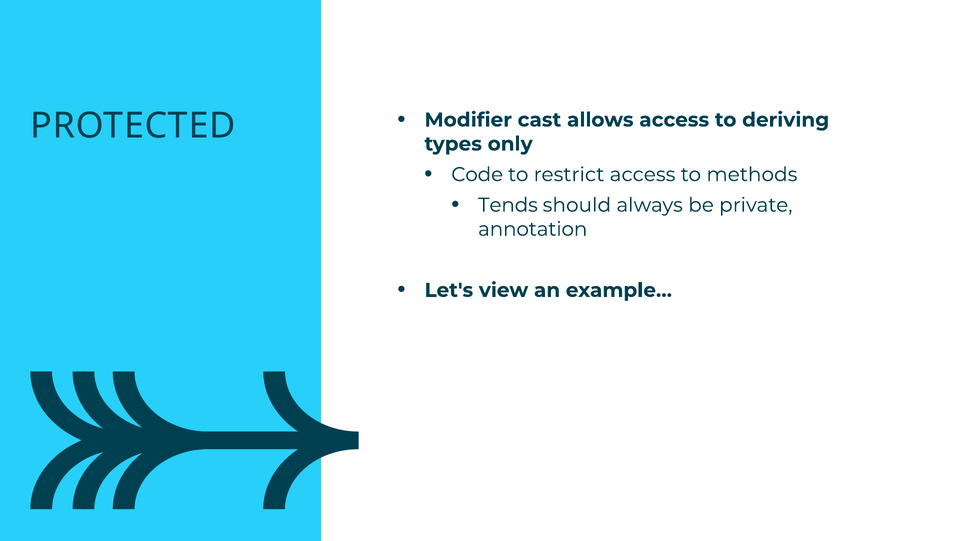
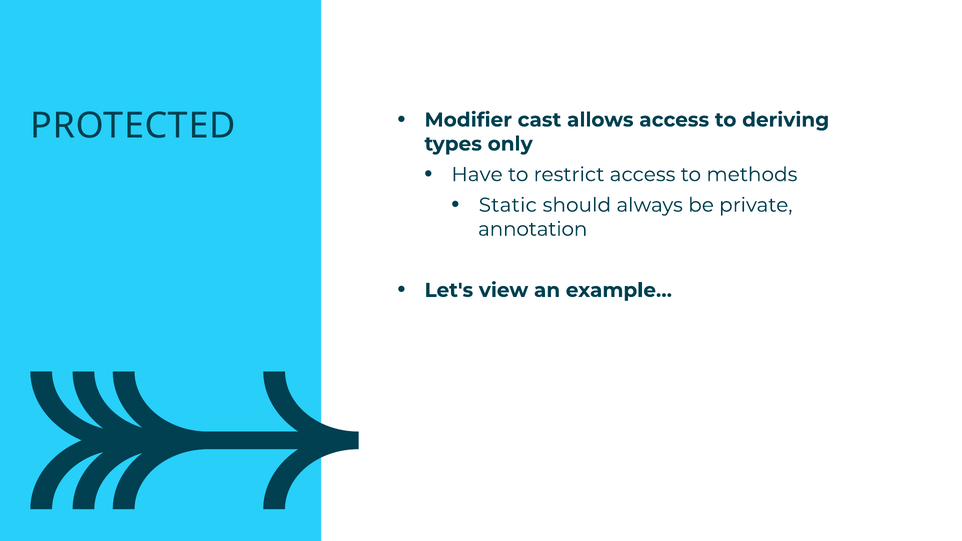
Code: Code -> Have (477, 175)
Tends: Tends -> Static (508, 205)
